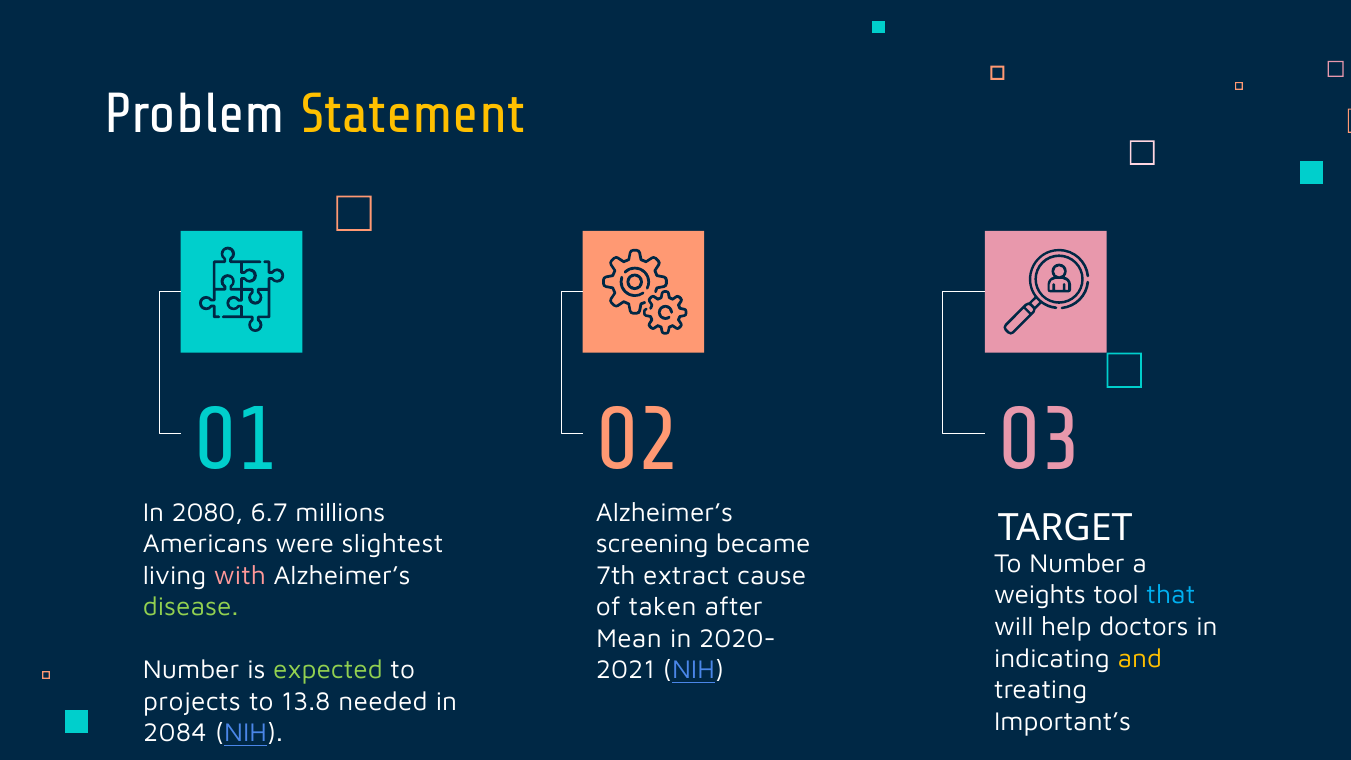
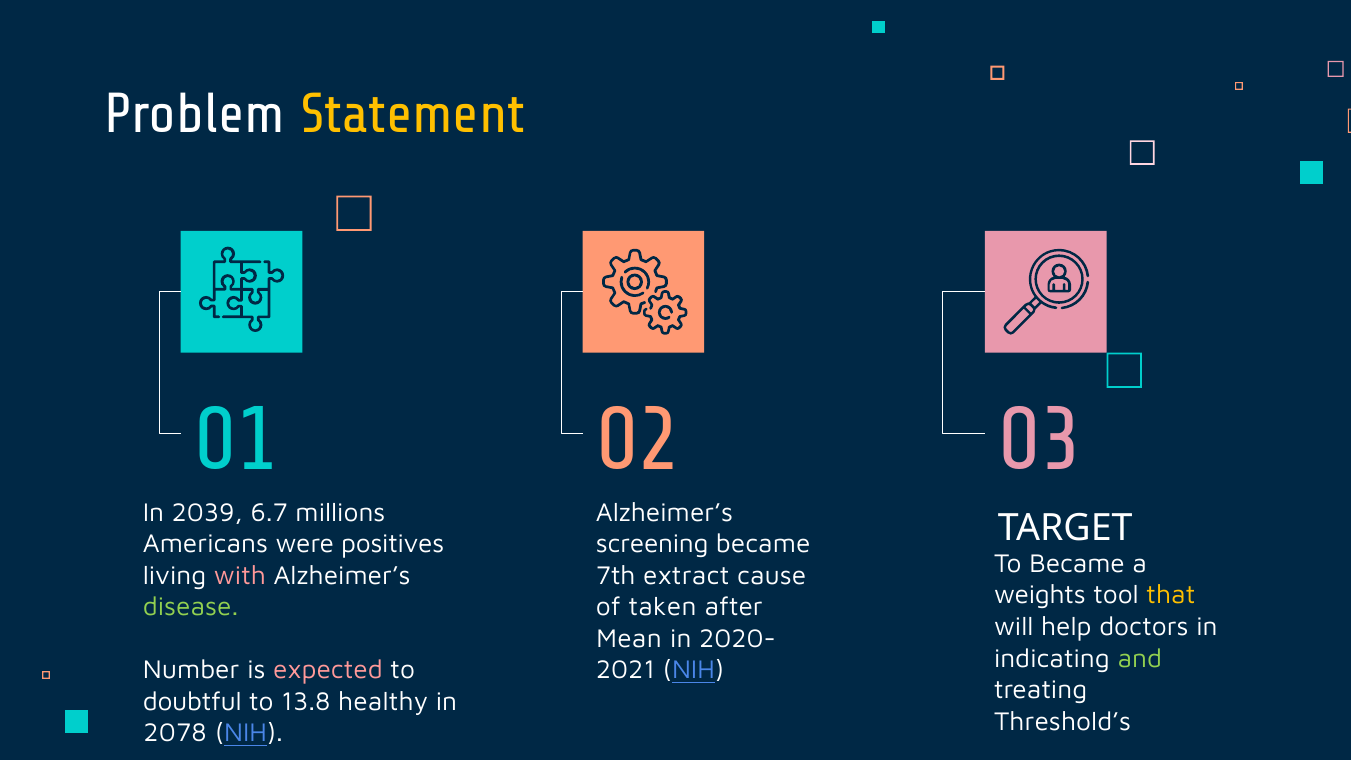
2080: 2080 -> 2039 (207, 512)
slightest: slightest -> positives (393, 544)
To Number: Number -> Became (1077, 564)
that colour: light blue -> yellow (1171, 595)
and colour: yellow -> light green (1140, 658)
expected colour: light green -> pink (328, 670)
projects: projects -> doubtful (192, 702)
needed: needed -> healthy (383, 702)
Important’s: Important’s -> Threshold’s (1063, 721)
2084: 2084 -> 2078 (175, 733)
